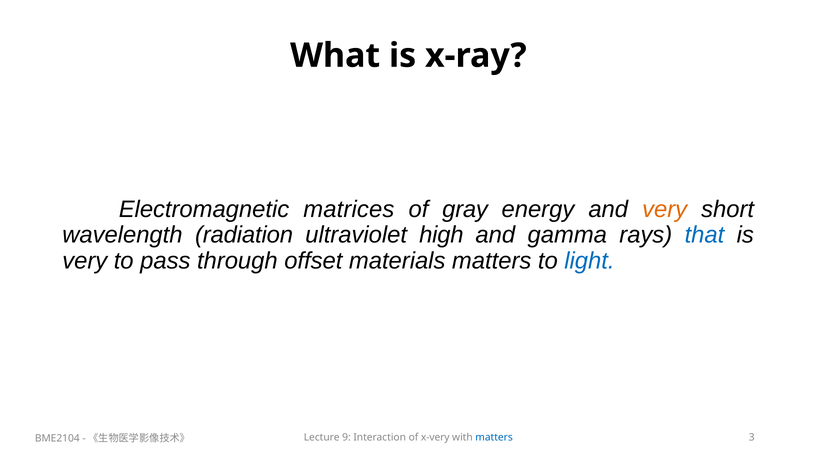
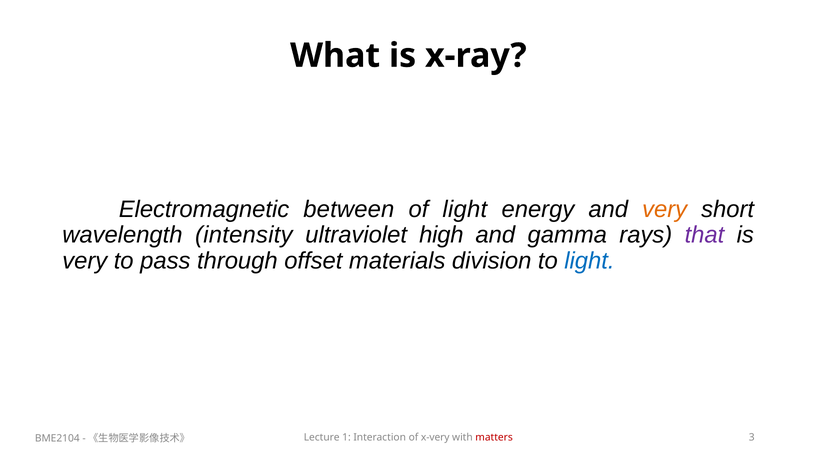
matrices: matrices -> between (349, 210)
of gray: gray -> light (465, 210)
radiation: radiation -> intensity (244, 235)
that colour: blue -> purple (704, 235)
materials matters: matters -> division (492, 261)
9: 9 -> 1 (346, 438)
matters colour: blue -> red (494, 438)
